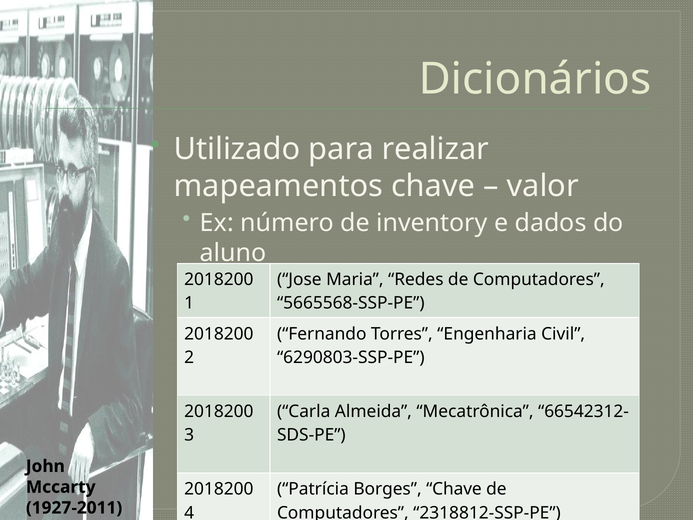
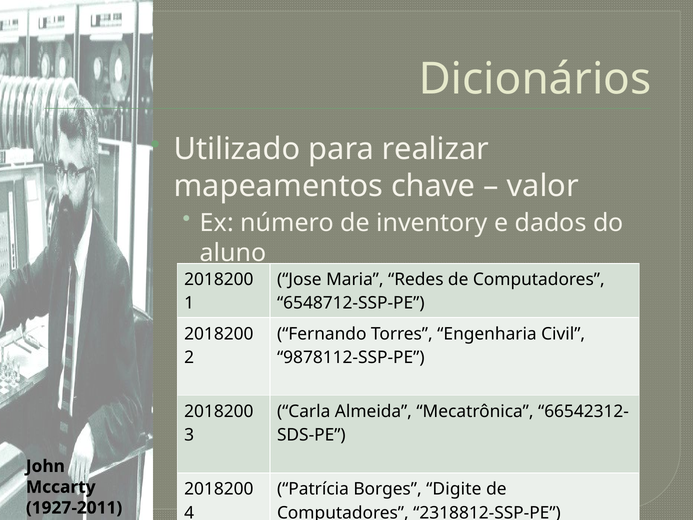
5665568-SSP-PE: 5665568-SSP-PE -> 6548712-SSP-PE (351, 303)
6290803-SSP-PE: 6290803-SSP-PE -> 9878112-SSP-PE (351, 357)
Borges Chave: Chave -> Digite (454, 489)
